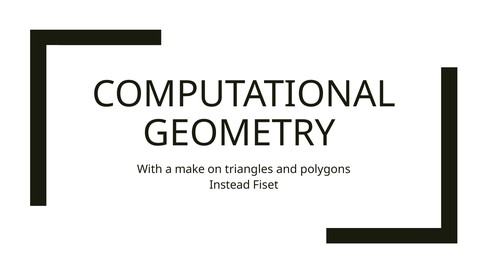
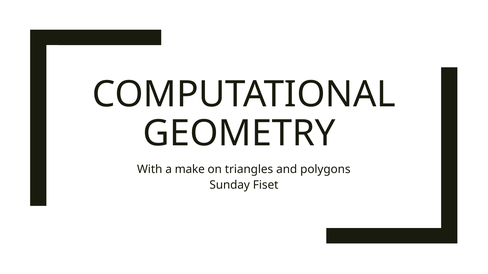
Instead: Instead -> Sunday (230, 185)
